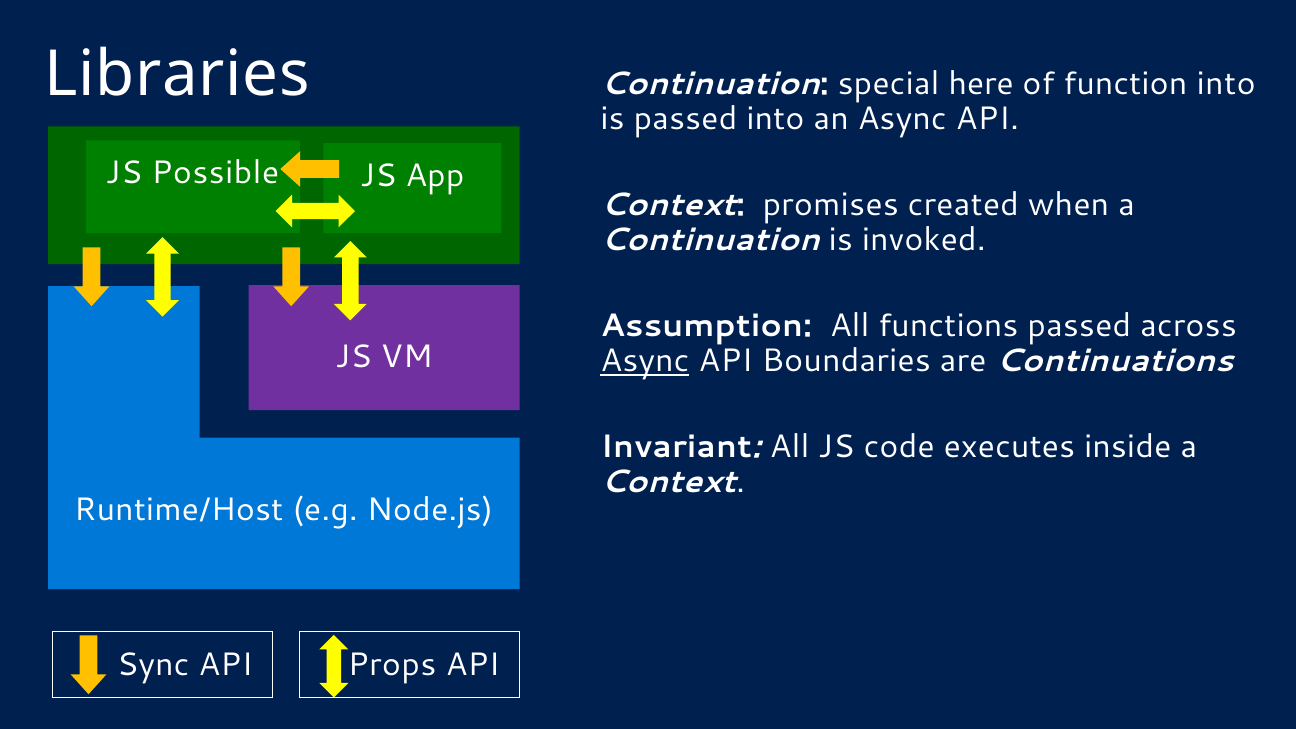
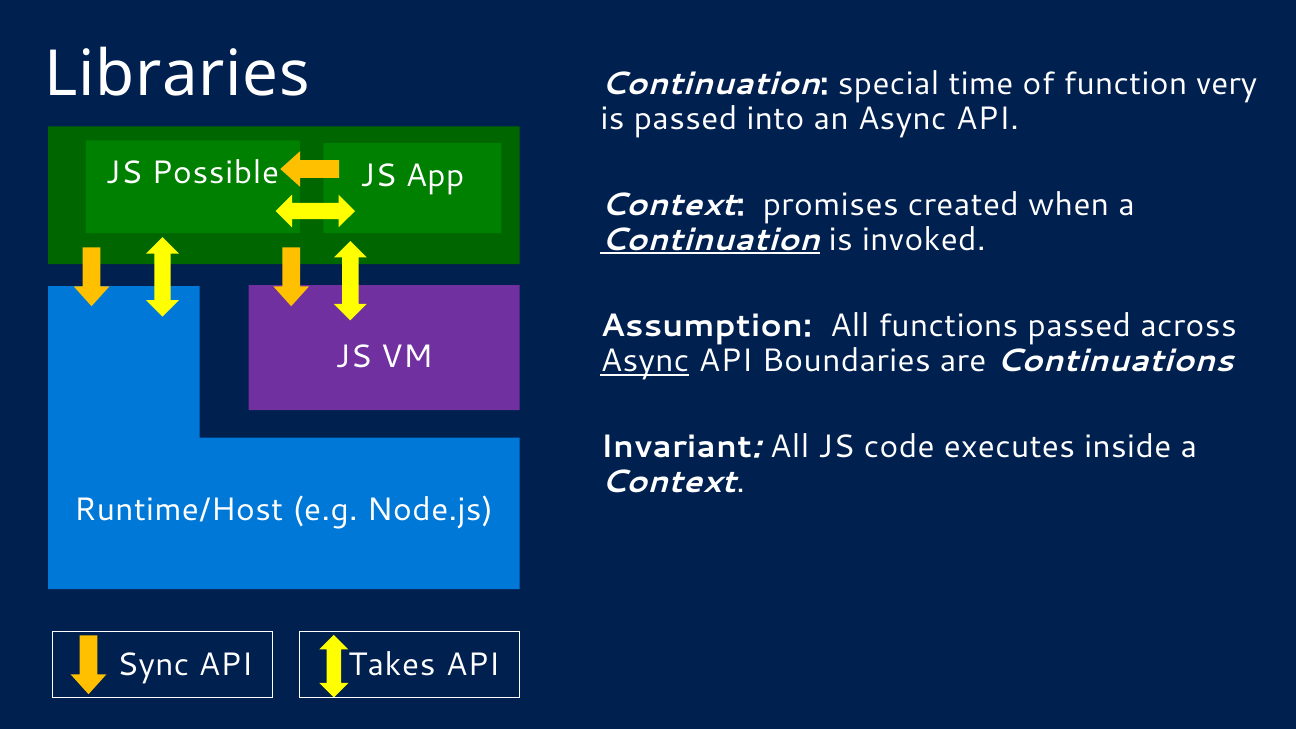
here: here -> time (981, 83)
function into: into -> very (1227, 83)
Continuation underline: none -> present (710, 239)
Props: Props -> Takes (392, 664)
